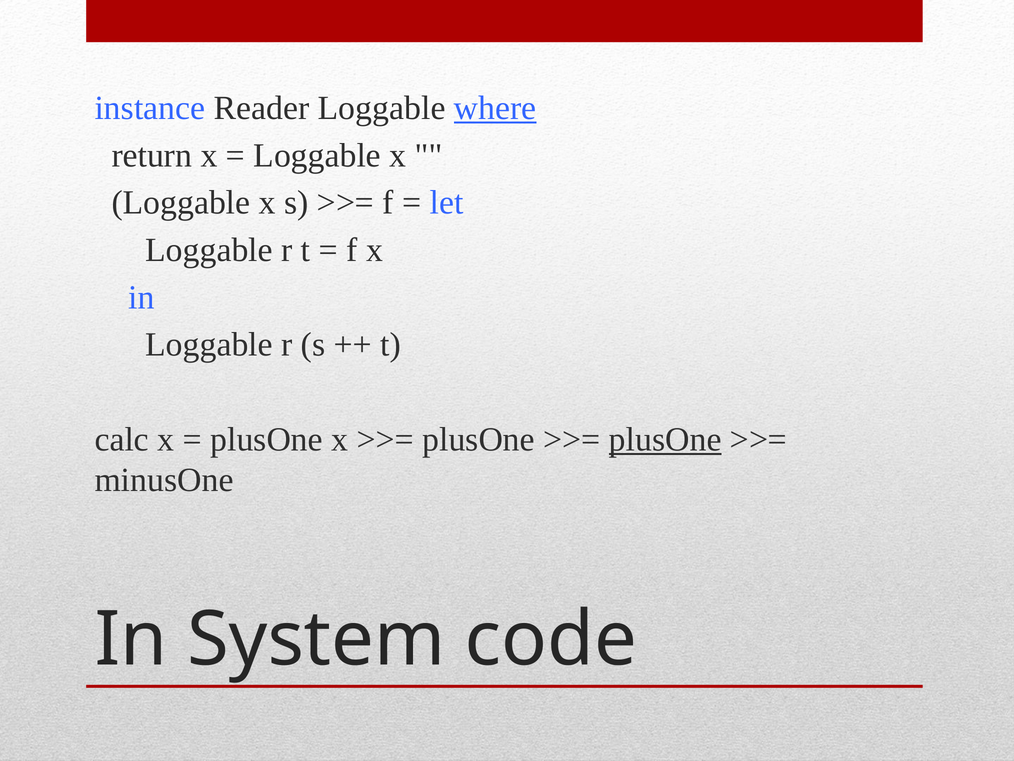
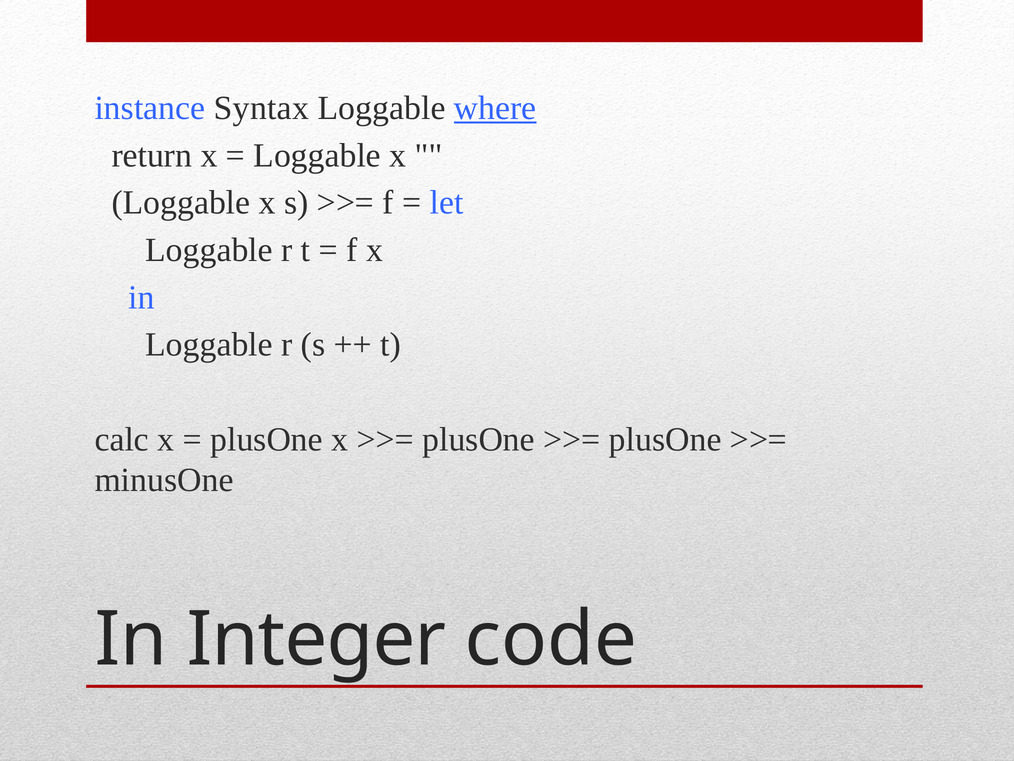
Reader: Reader -> Syntax (261, 108)
plusOne underline: present -> none (665, 439)
System: System -> Integer (317, 639)
